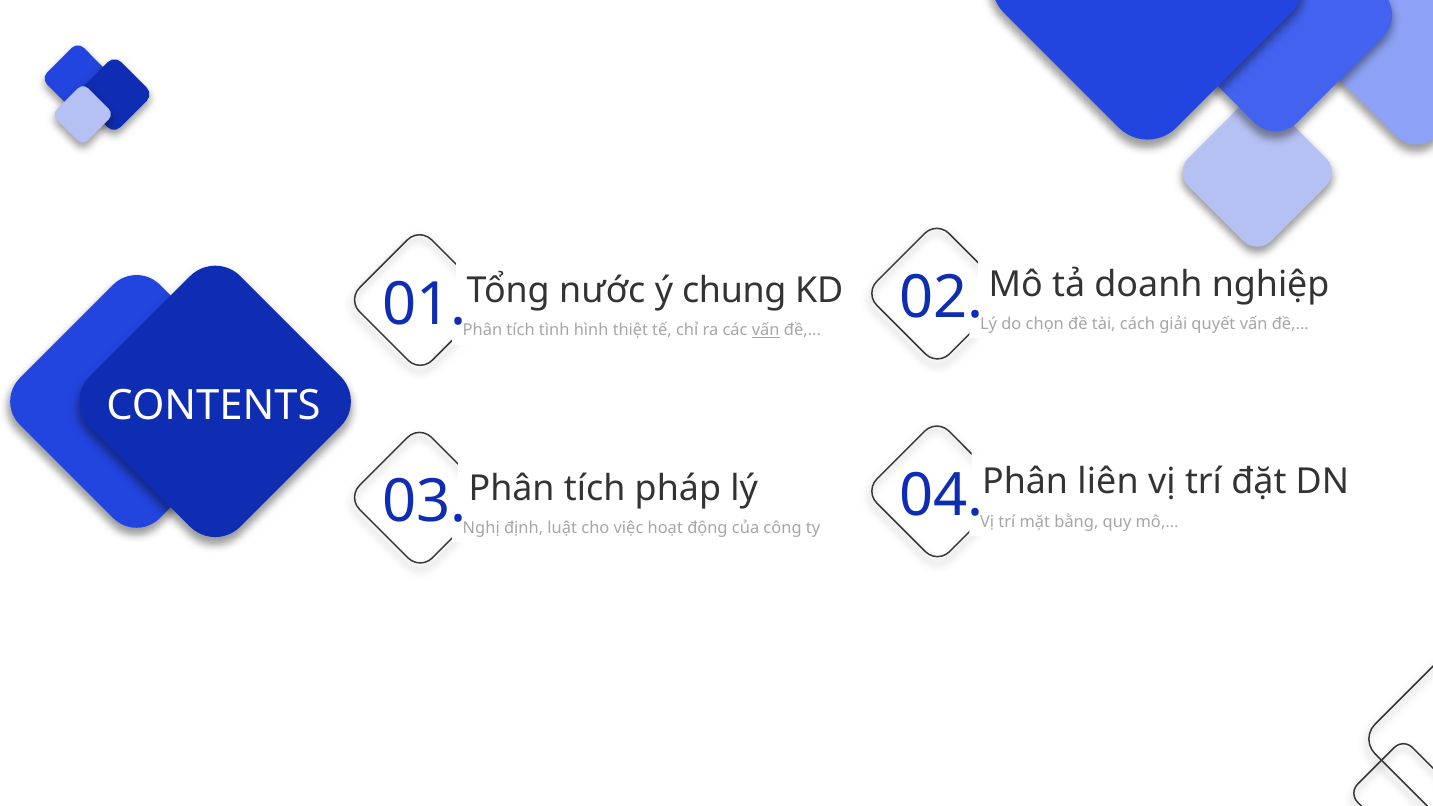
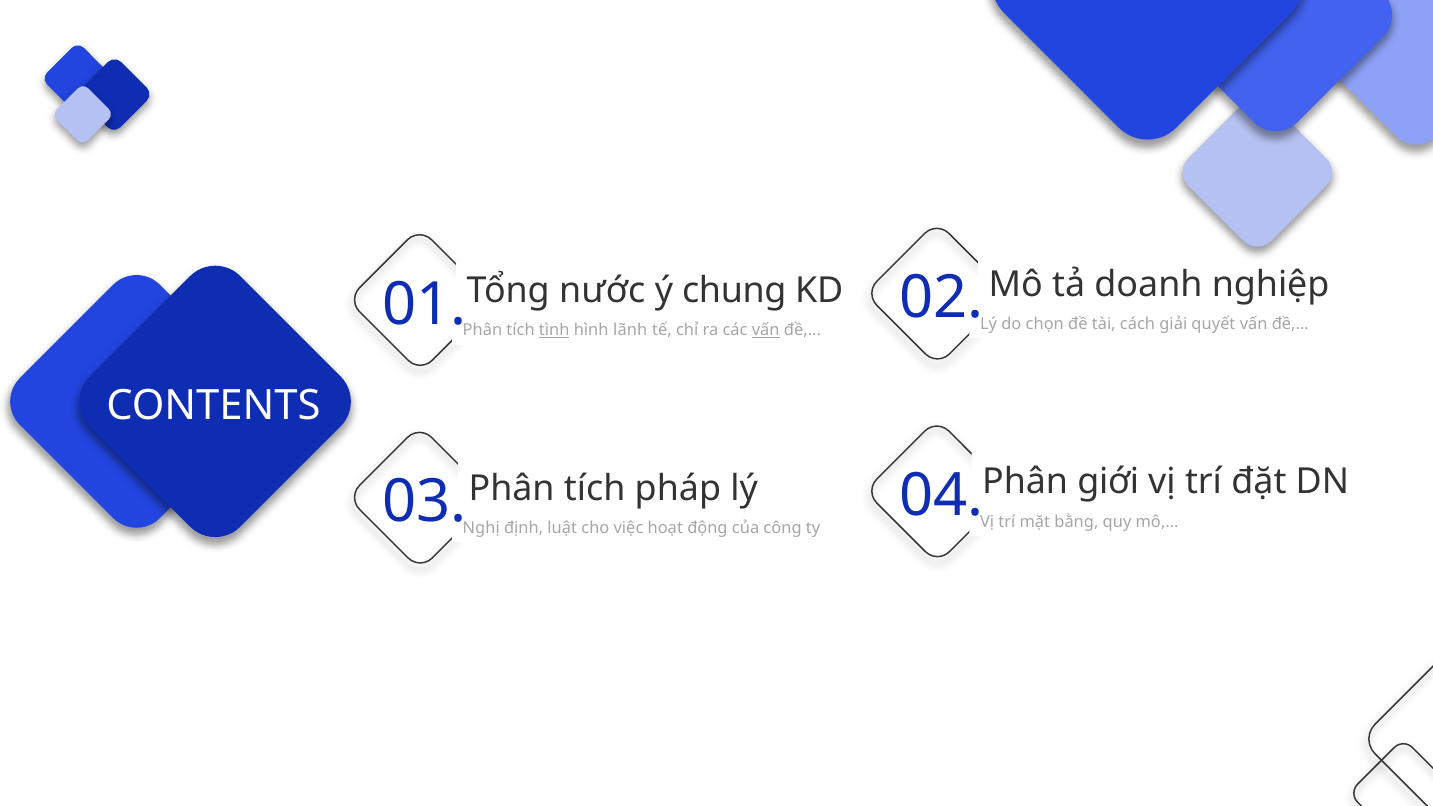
tình underline: none -> present (554, 331)
thiệt: thiệt -> lãnh (630, 331)
liên: liên -> giới (1108, 482)
